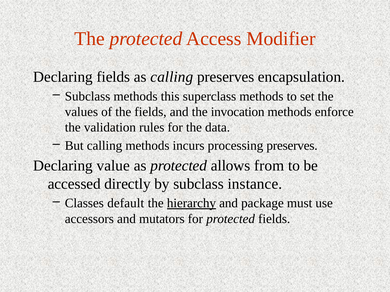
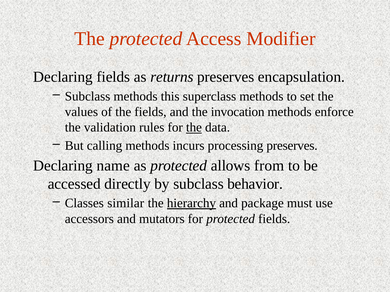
as calling: calling -> returns (172, 77)
the underline: none -> present (194, 128)
value: value -> name (113, 166)
instance: instance -> behavior (255, 184)
default: default -> similar (126, 204)
